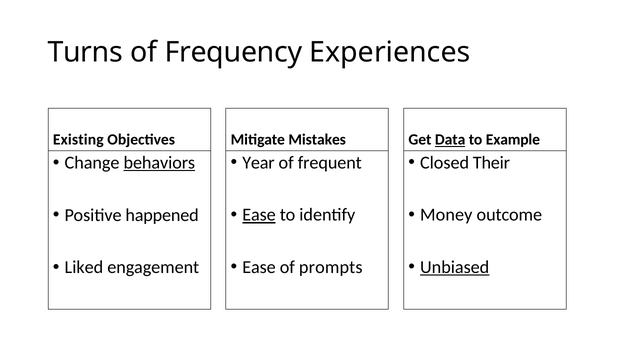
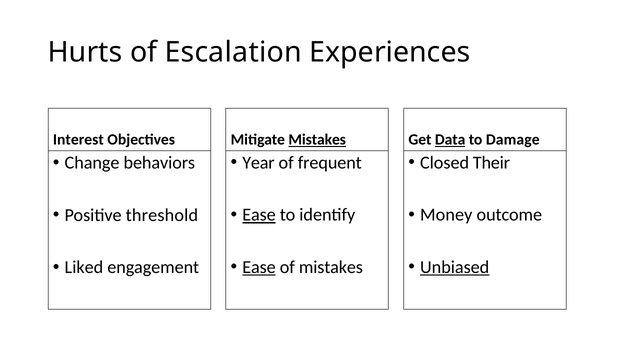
Turns: Turns -> Hurts (85, 52)
Frequency: Frequency -> Escalation (233, 52)
Existing: Existing -> Interest (78, 140)
Mistakes underline: none -> present (317, 140)
Example: Example -> Damage (513, 140)
behaviors underline: present -> none (159, 162)
happened: happened -> threshold (162, 215)
Ease underline: none -> present (259, 267)
of prompts: prompts -> mistakes (331, 267)
